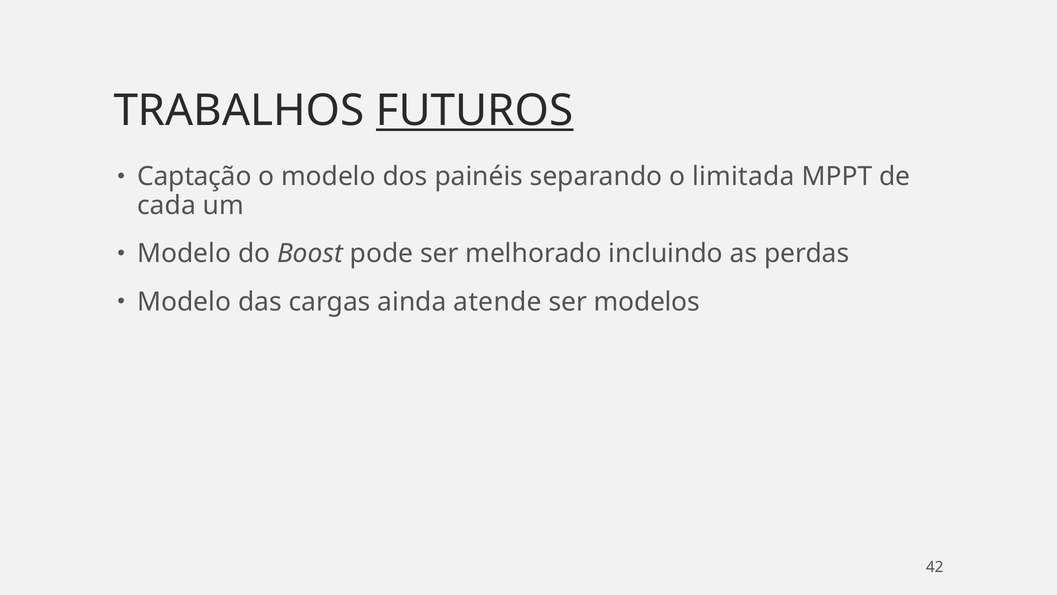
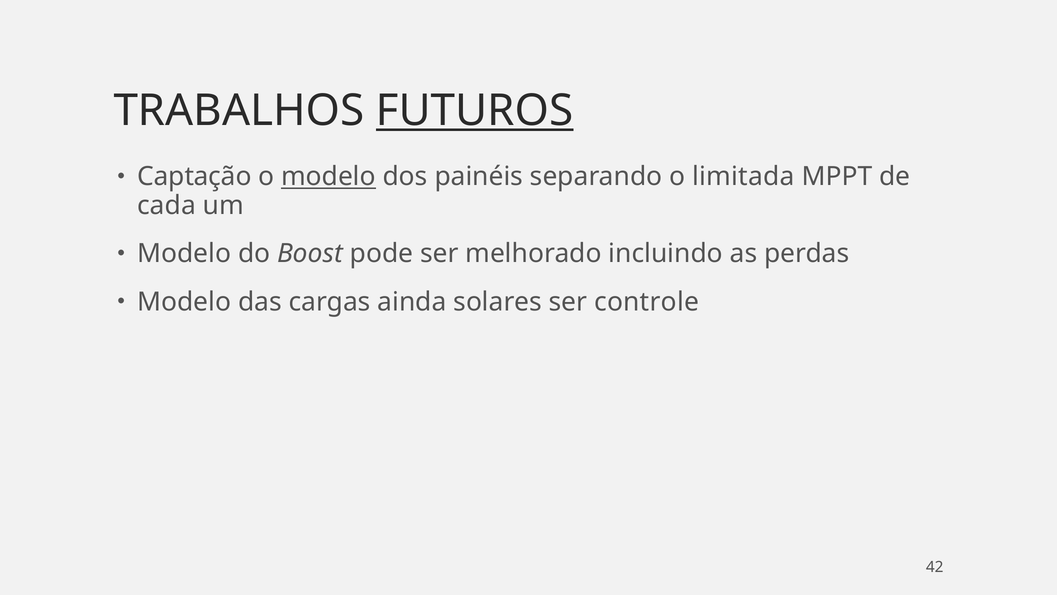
modelo underline: none -> present (328, 177)
atende: atende -> solares (498, 302)
modelos: modelos -> controle (647, 302)
